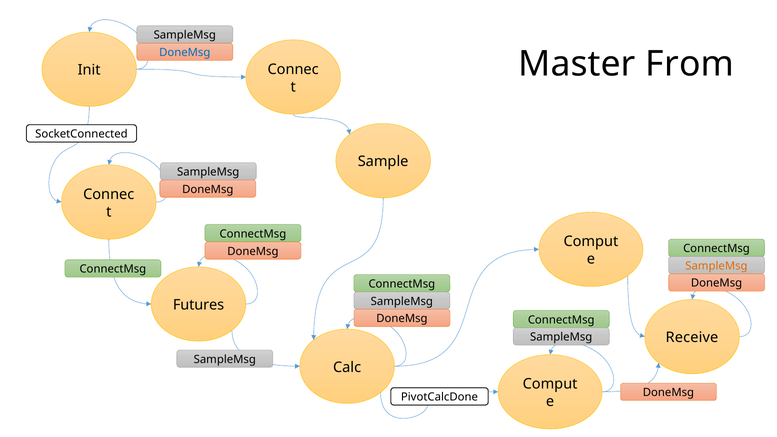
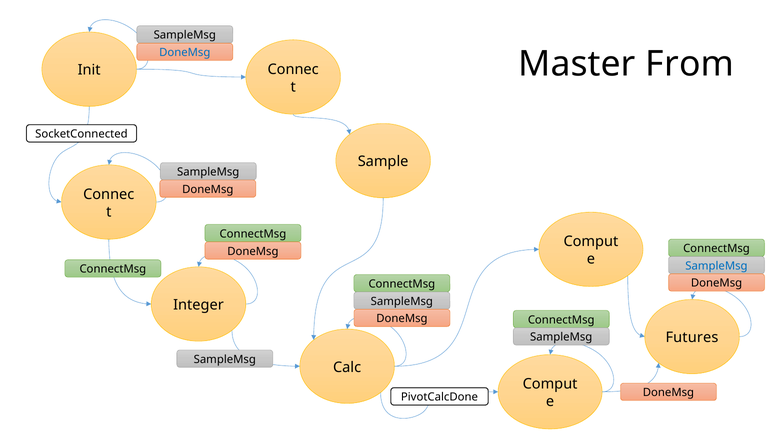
SampleMsg colour: orange -> blue (716, 266)
Futures: Futures -> Integer (198, 305)
Receive: Receive -> Futures (692, 338)
